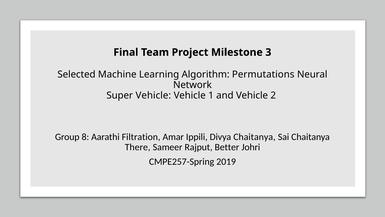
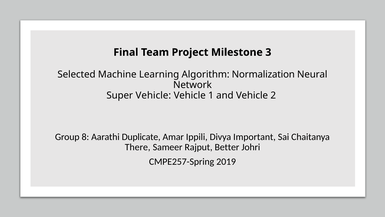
Permutations: Permutations -> Normalization (263, 74)
Filtration: Filtration -> Duplicate (141, 137)
Divya Chaitanya: Chaitanya -> Important (254, 137)
